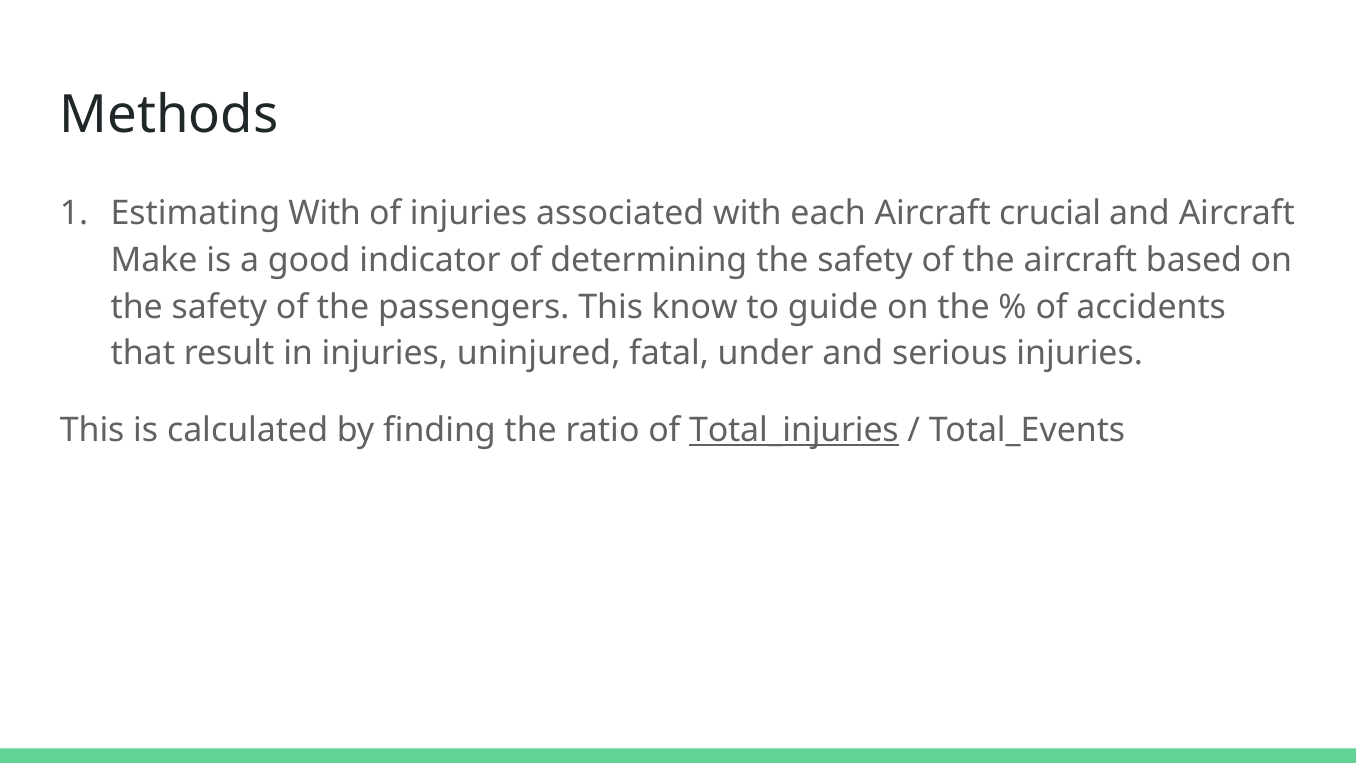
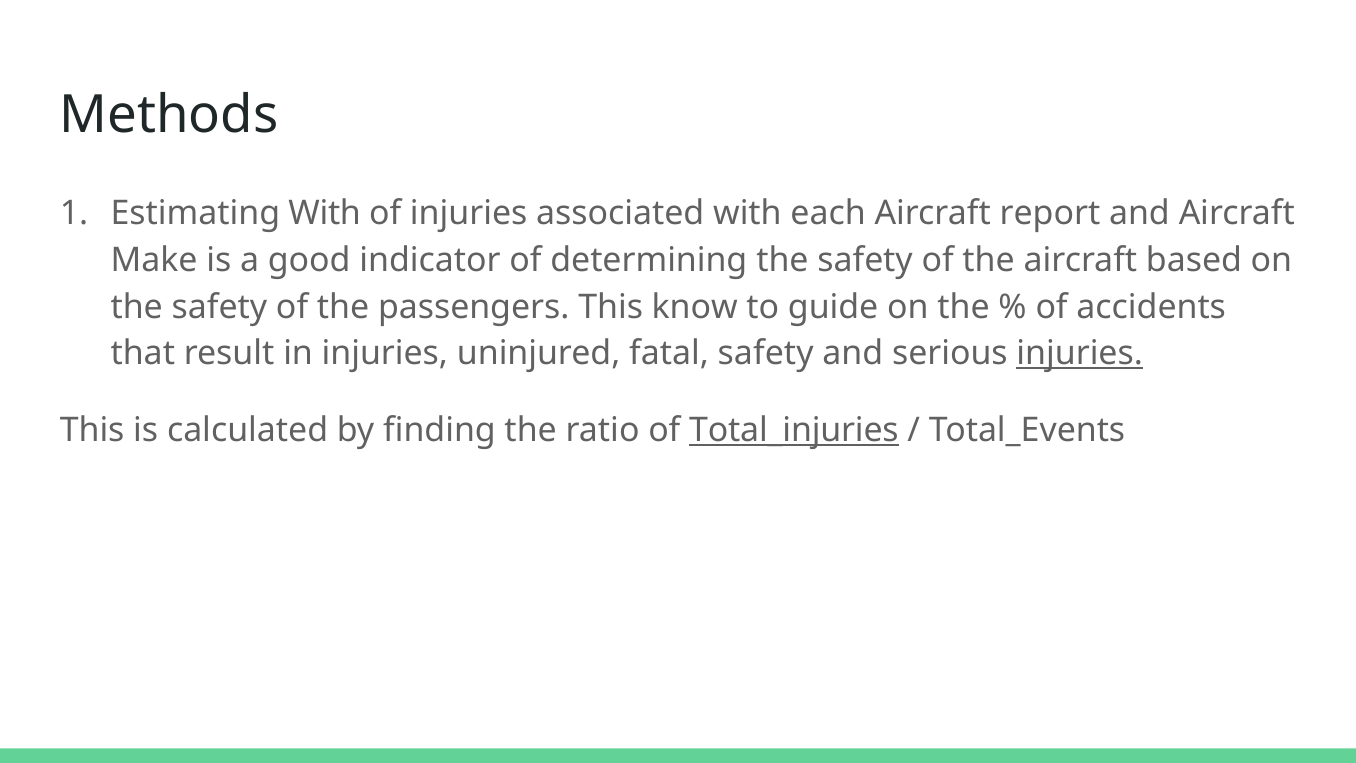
crucial: crucial -> report (1050, 213)
fatal under: under -> safety (766, 354)
injuries underline: none -> present (1080, 354)
